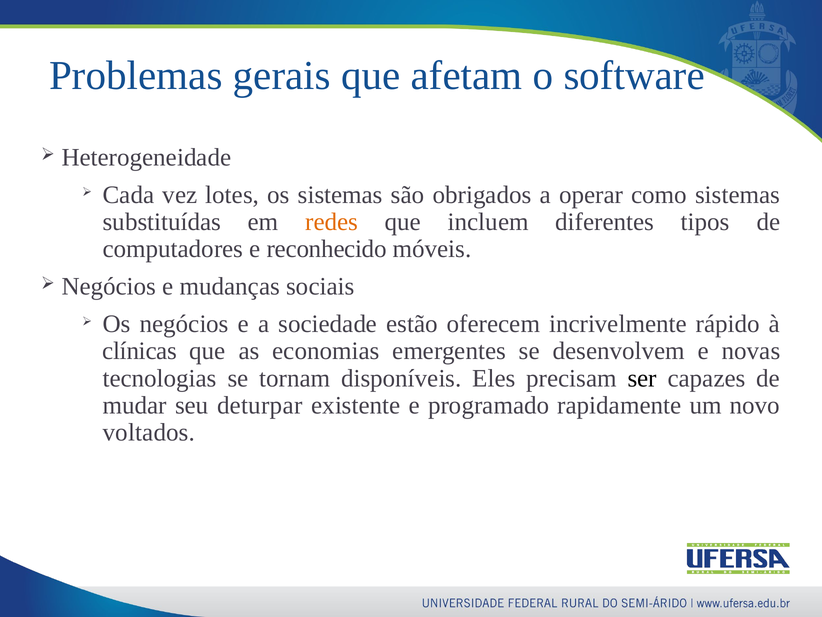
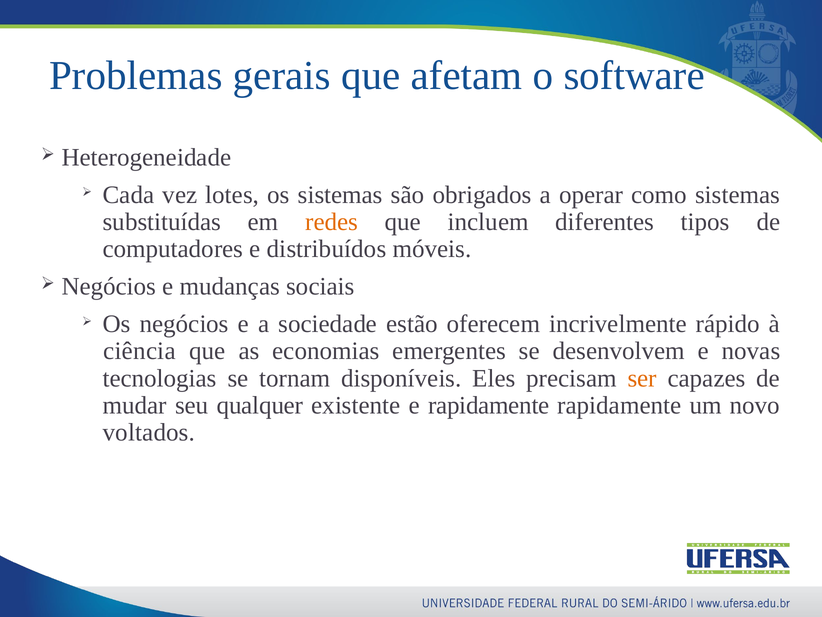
reconhecido: reconhecido -> distribuídos (327, 249)
clínicas: clínicas -> ciência (139, 351)
ser colour: black -> orange (642, 378)
deturpar: deturpar -> qualquer (260, 405)
e programado: programado -> rapidamente (489, 405)
